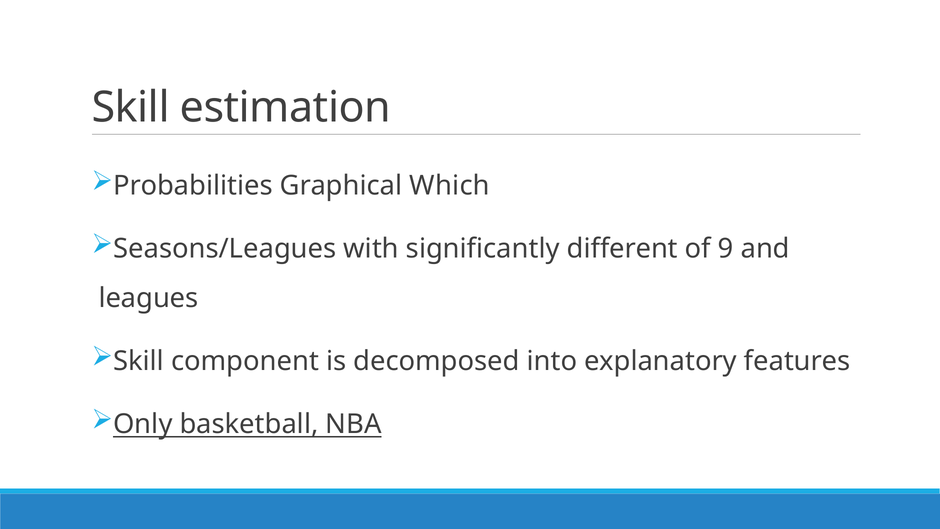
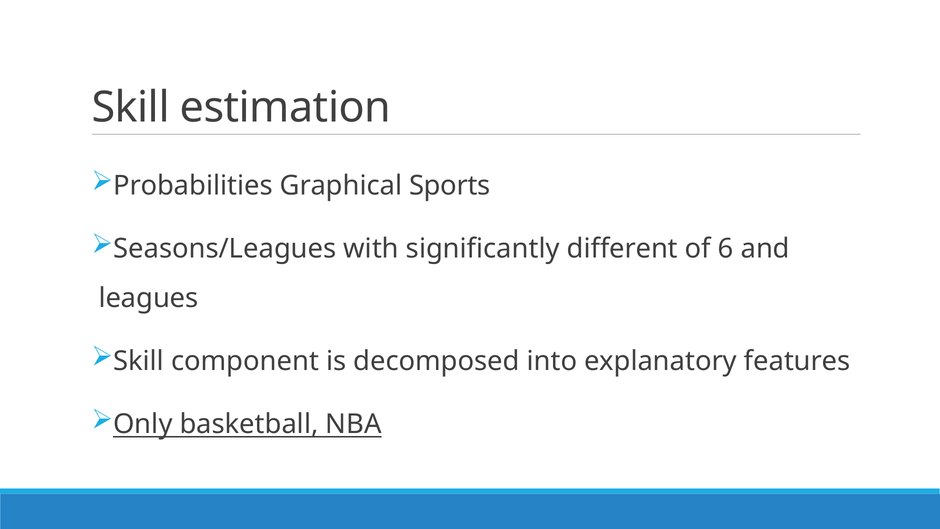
Which: Which -> Sports (450, 185)
9: 9 -> 6 (726, 248)
